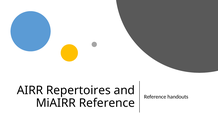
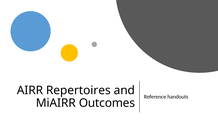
MiAIRR Reference: Reference -> Outcomes (107, 103)
